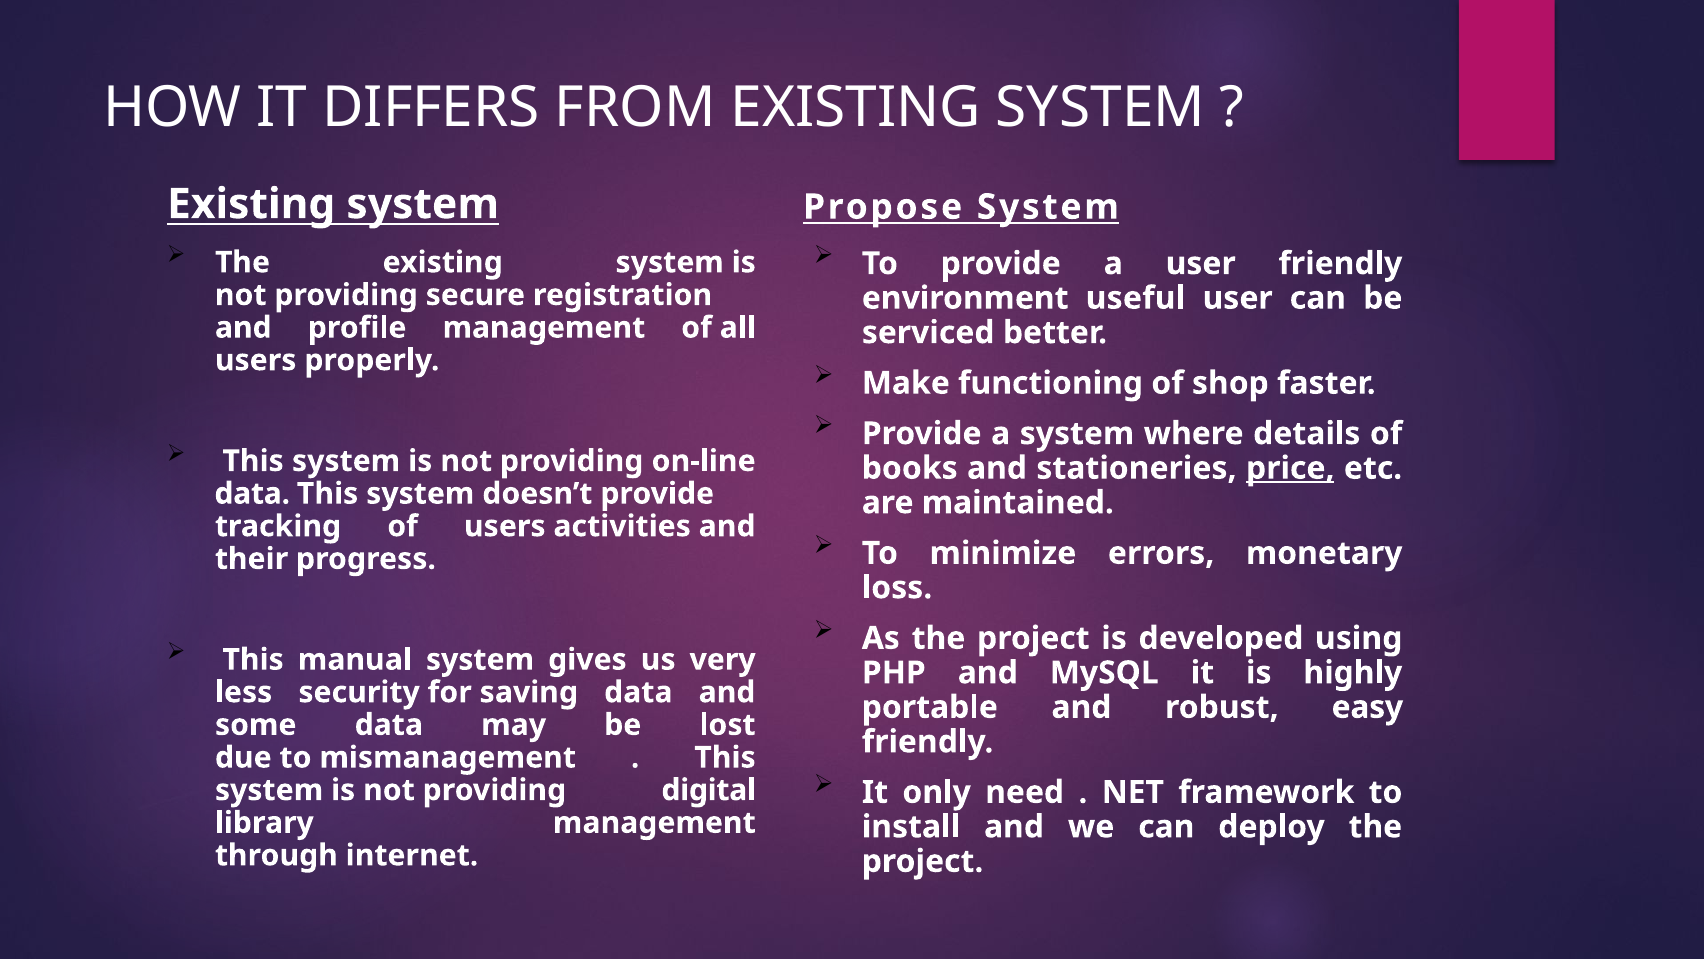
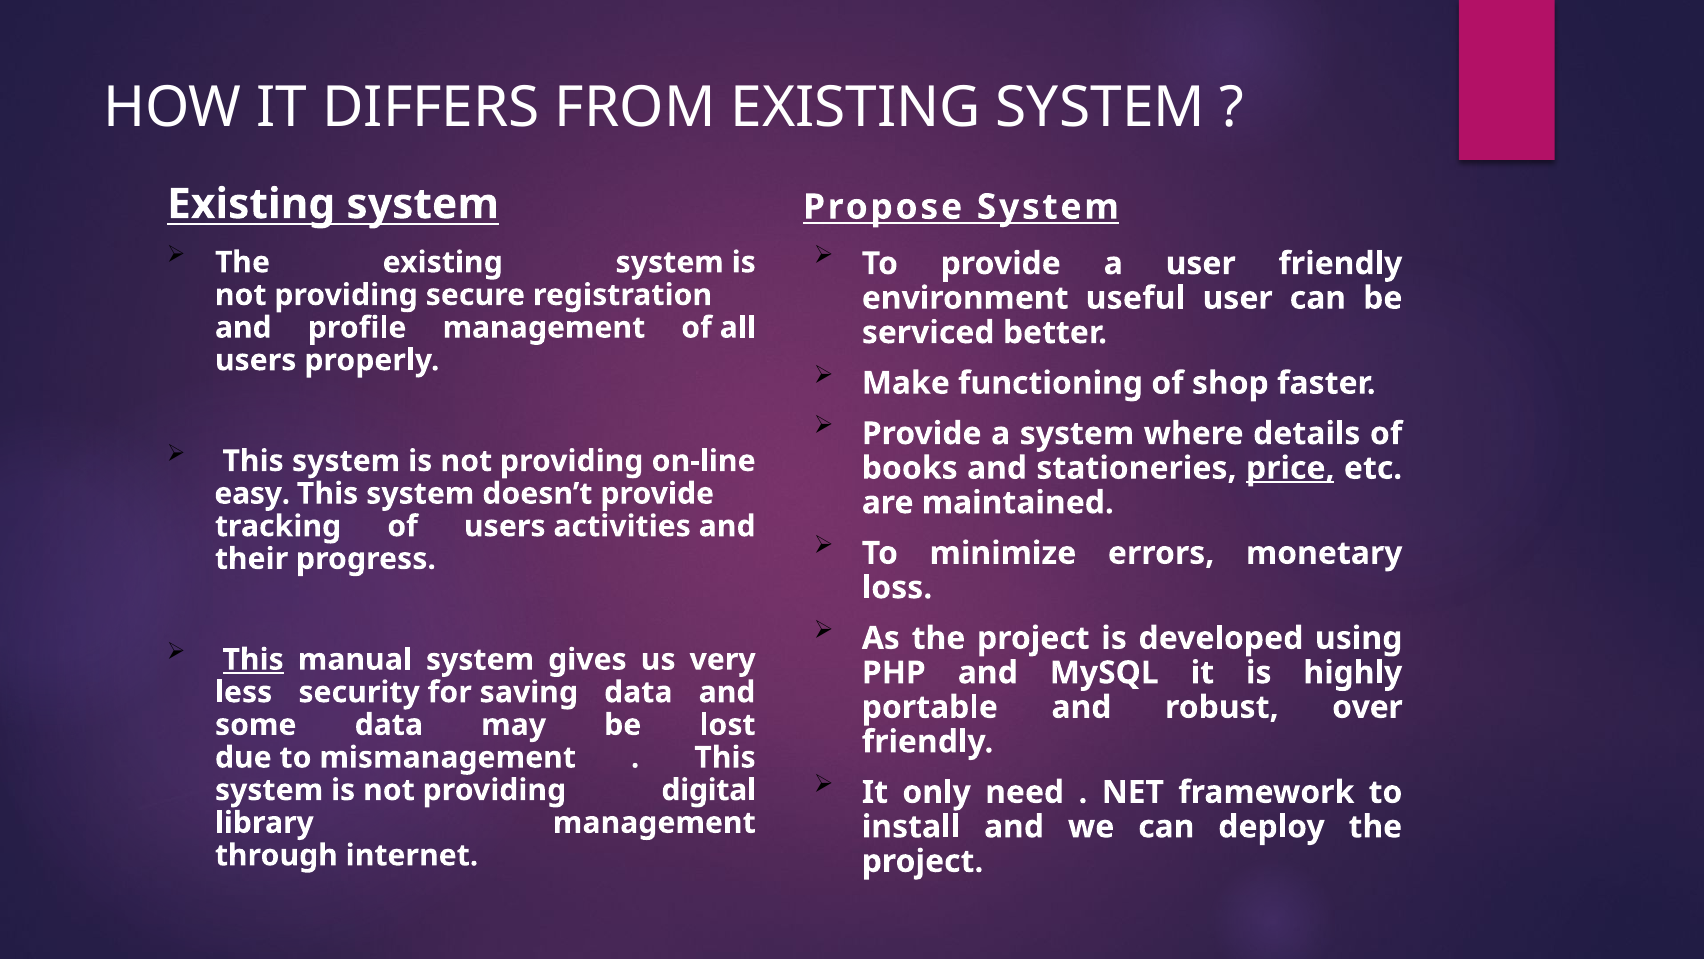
data: data -> easy (252, 493)
This underline: none -> present (253, 659)
easy: easy -> over (1367, 707)
